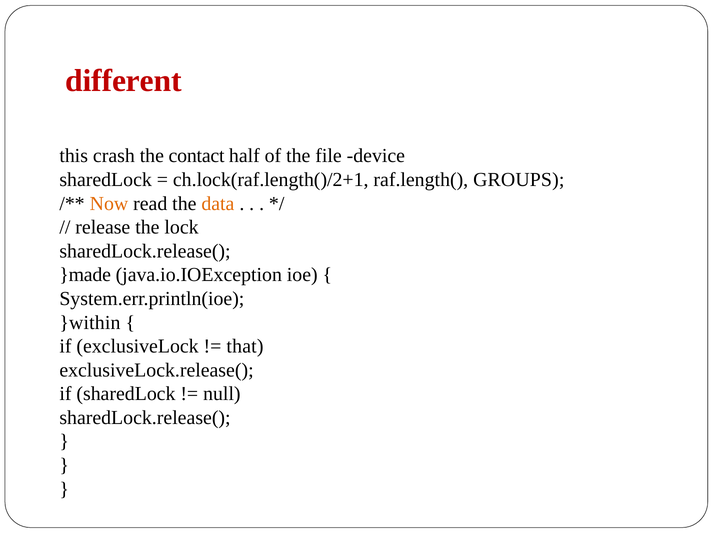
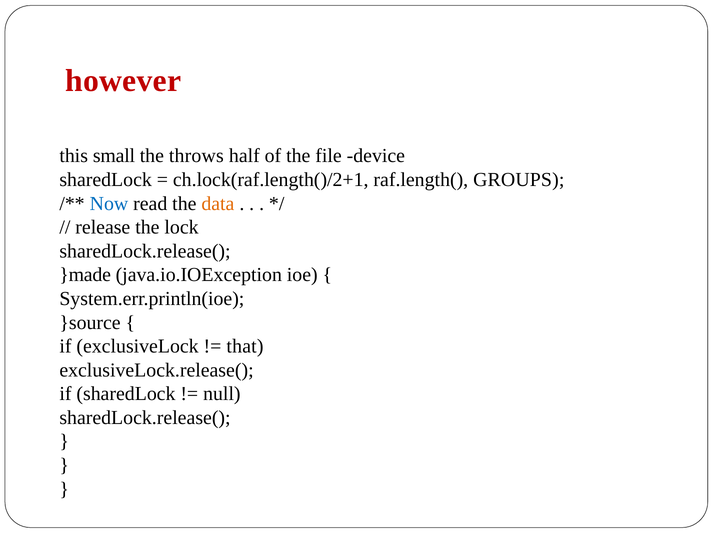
different: different -> however (123, 81)
crash: crash -> small (114, 156)
contact: contact -> throws (196, 156)
Now colour: orange -> blue (109, 203)
}within: }within -> }source (90, 322)
